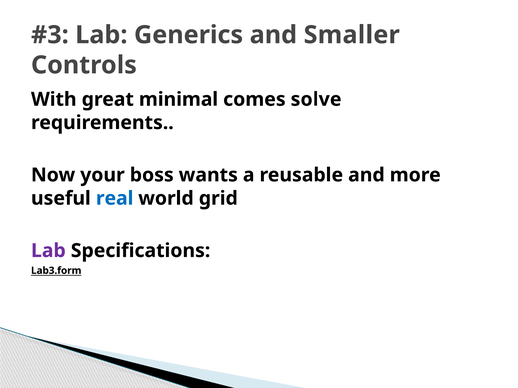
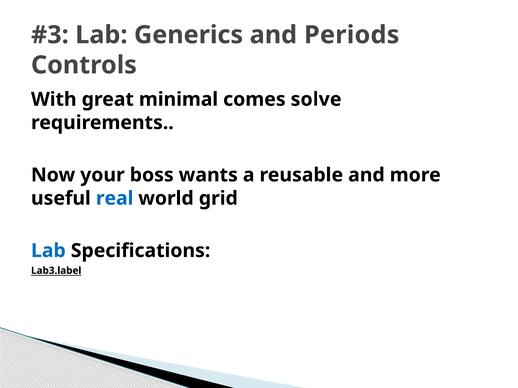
Smaller: Smaller -> Periods (352, 35)
Lab colour: purple -> blue (48, 251)
Lab3.form: Lab3.form -> Lab3.label (56, 271)
